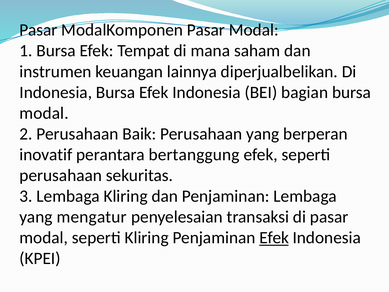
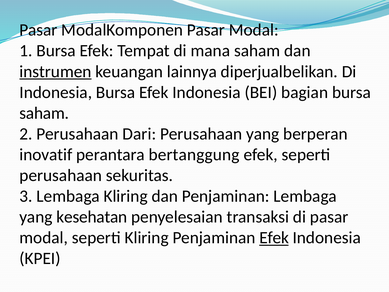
instrumen underline: none -> present (55, 71)
modal: modal -> saham (44, 113)
Baik: Baik -> Dari (139, 134)
mengatur: mengatur -> kesehatan (92, 217)
